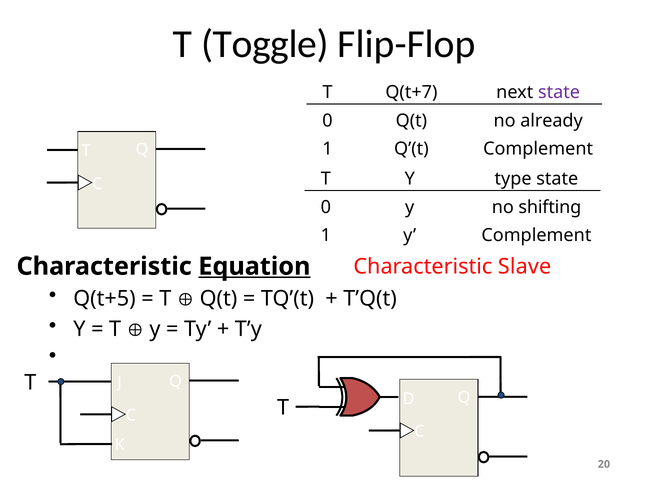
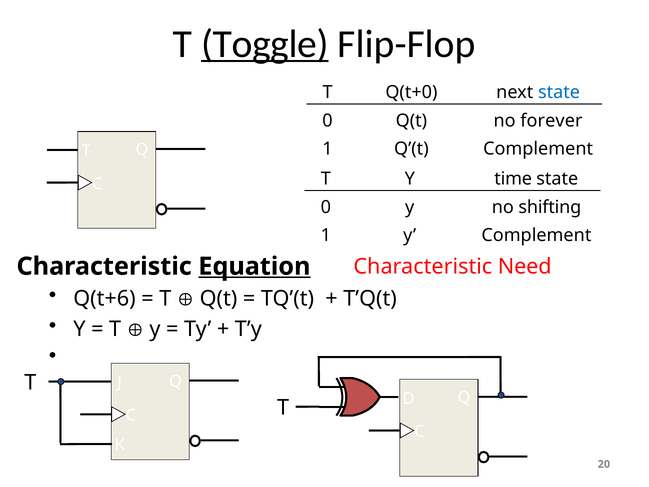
Toggle underline: none -> present (265, 44)
Q(t+7: Q(t+7 -> Q(t+0 (411, 92)
state colour: purple -> blue (559, 92)
already: already -> forever (551, 121)
type: type -> time (513, 179)
Slave: Slave -> Need (525, 266)
Q(t+5: Q(t+5 -> Q(t+6 (105, 298)
